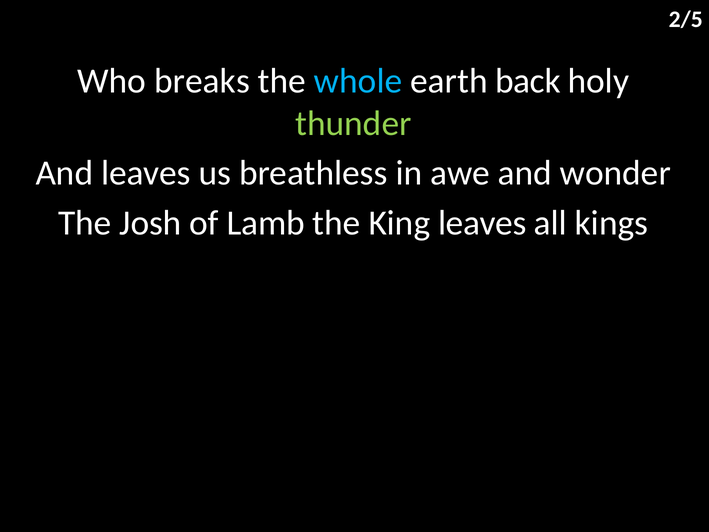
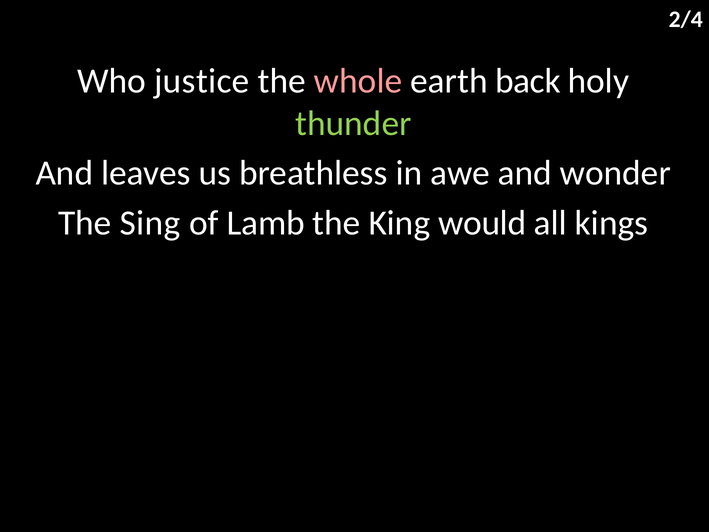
2/5: 2/5 -> 2/4 (686, 19)
breaks: breaks -> justice (202, 81)
whole colour: light blue -> pink (358, 81)
Josh: Josh -> Sing (150, 223)
King leaves: leaves -> would (482, 223)
